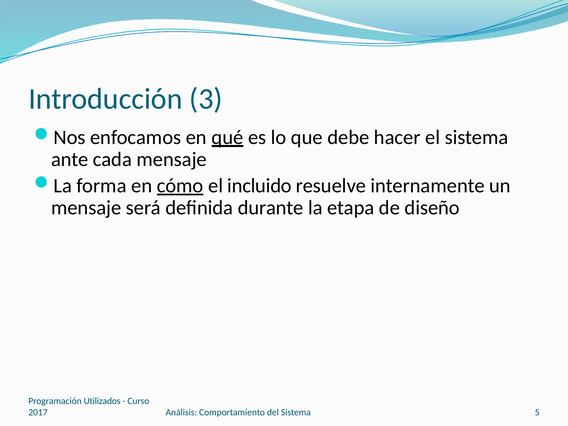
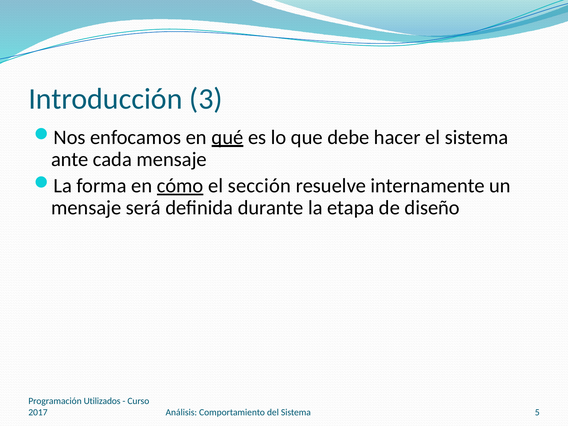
incluido: incluido -> sección (259, 186)
